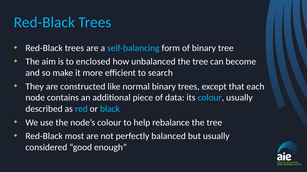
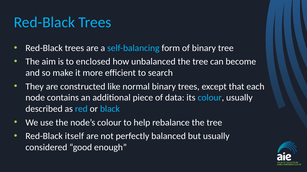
most: most -> itself (74, 137)
